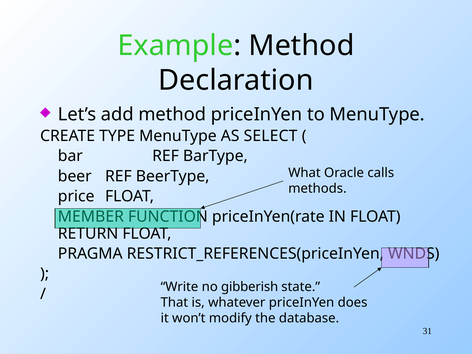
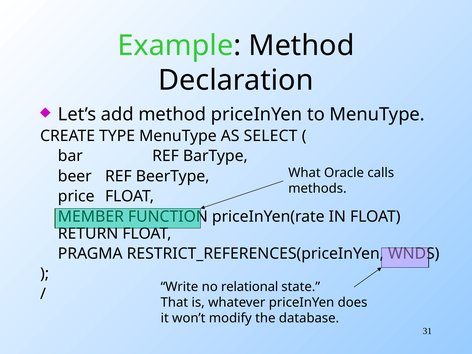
gibberish: gibberish -> relational (250, 287)
